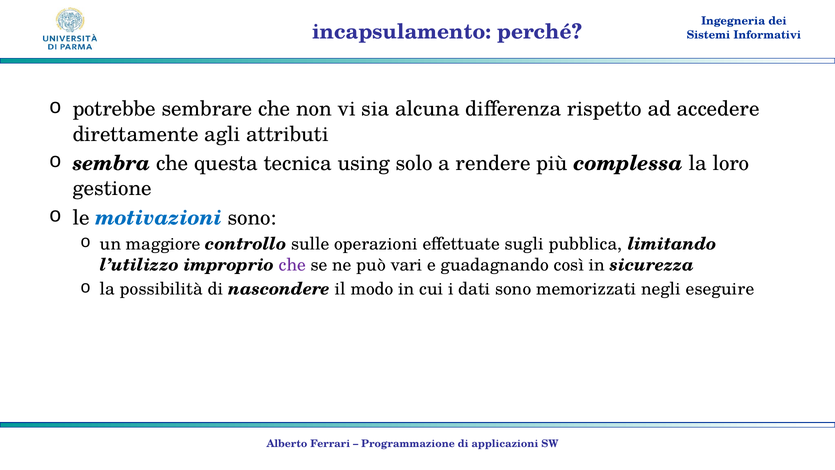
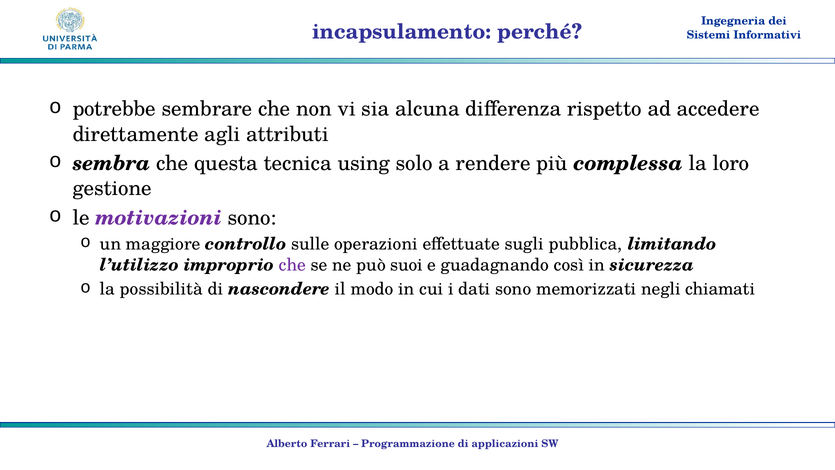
motivazioni colour: blue -> purple (159, 218)
vari: vari -> suoi (407, 265)
eseguire: eseguire -> chiamati (720, 289)
